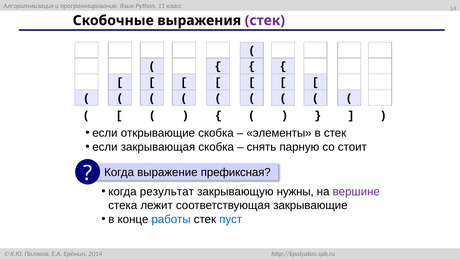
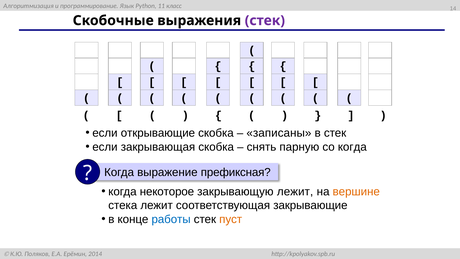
элементы: элементы -> записаны (279, 133)
со стоит: стоит -> когда (352, 147)
результат: результат -> некоторое (167, 191)
закрывающую нужны: нужны -> лежит (295, 191)
вершине colour: purple -> orange (356, 191)
пуст colour: blue -> orange (231, 219)
